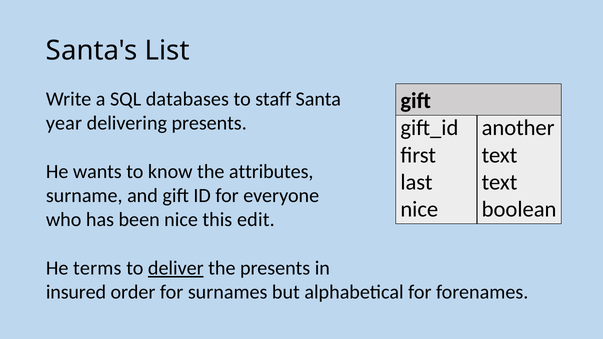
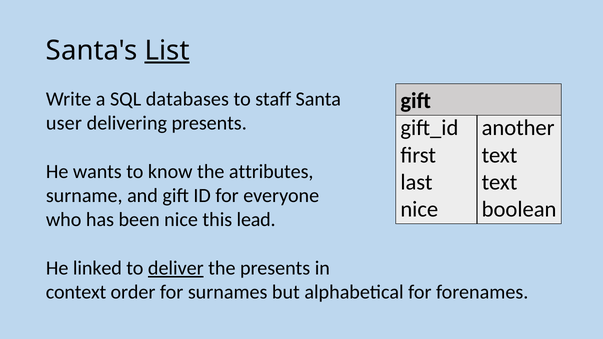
List underline: none -> present (167, 51)
year: year -> user (64, 123)
edit: edit -> lead (256, 220)
terms: terms -> linked (97, 268)
insured: insured -> context (76, 292)
